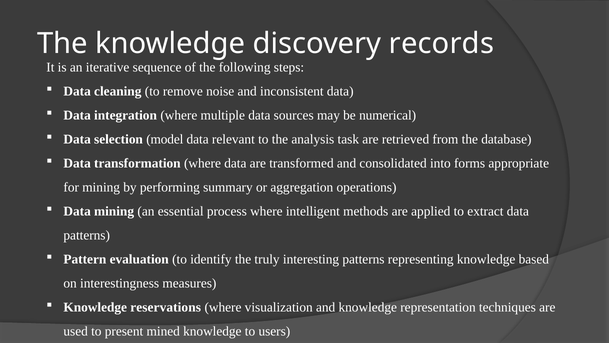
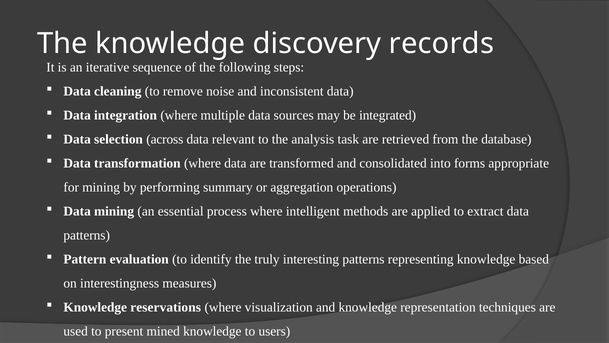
numerical: numerical -> integrated (388, 115)
model: model -> across (165, 139)
